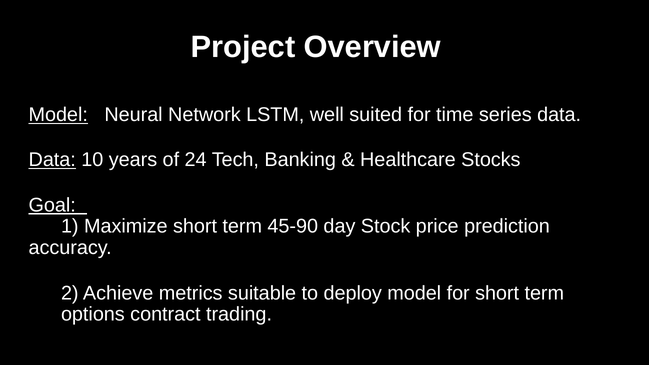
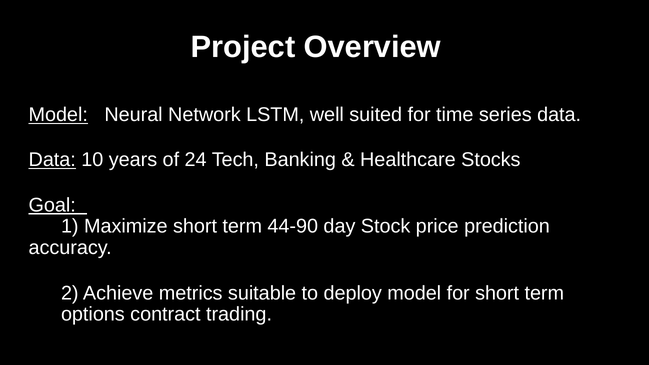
45-90: 45-90 -> 44-90 (293, 226)
